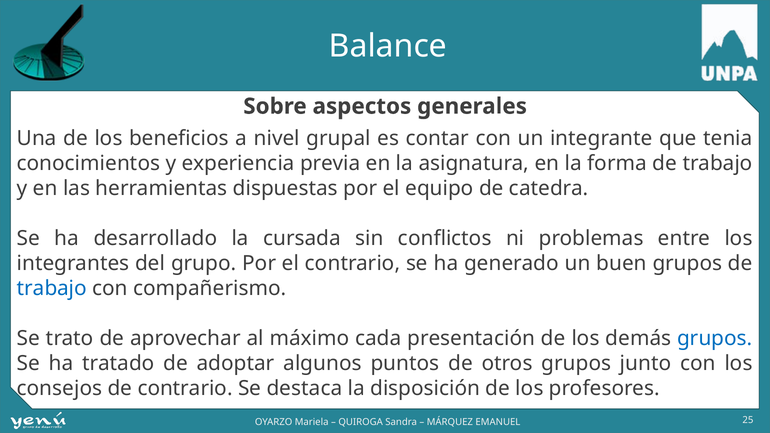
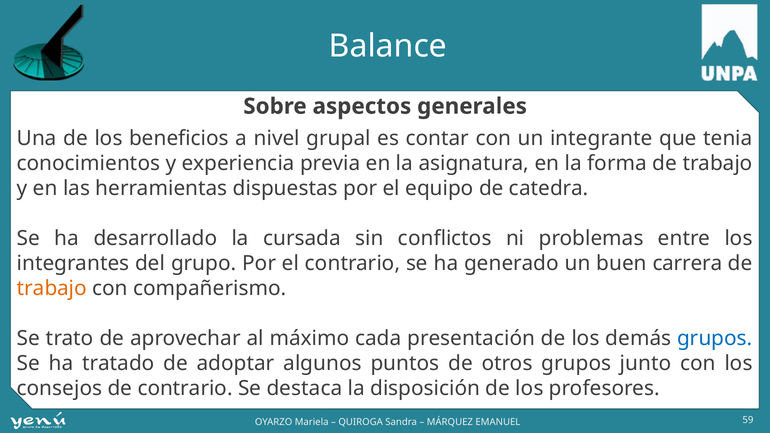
buen grupos: grupos -> carrera (687, 263)
trabajo colour: blue -> orange (52, 288)
25: 25 -> 59 (748, 420)
